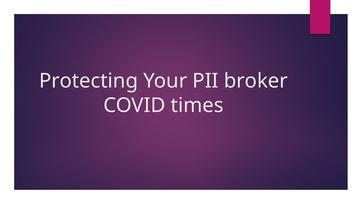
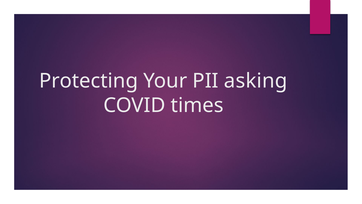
broker: broker -> asking (256, 81)
